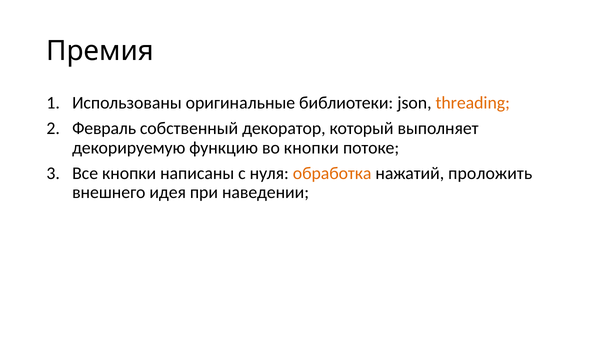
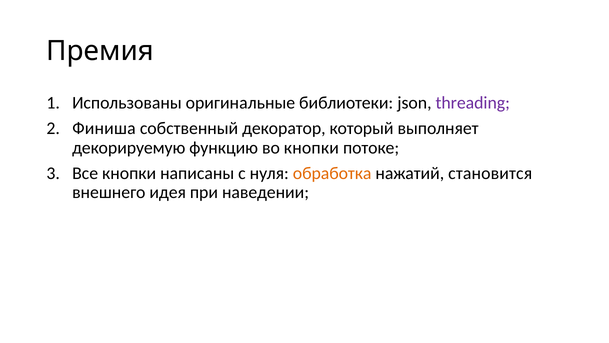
threading colour: orange -> purple (473, 103)
Февраль: Февраль -> Финиша (104, 128)
проложить: проложить -> становится (490, 173)
